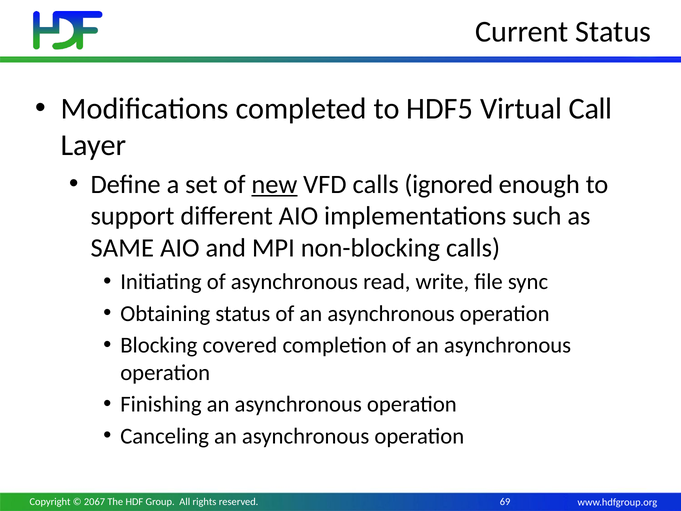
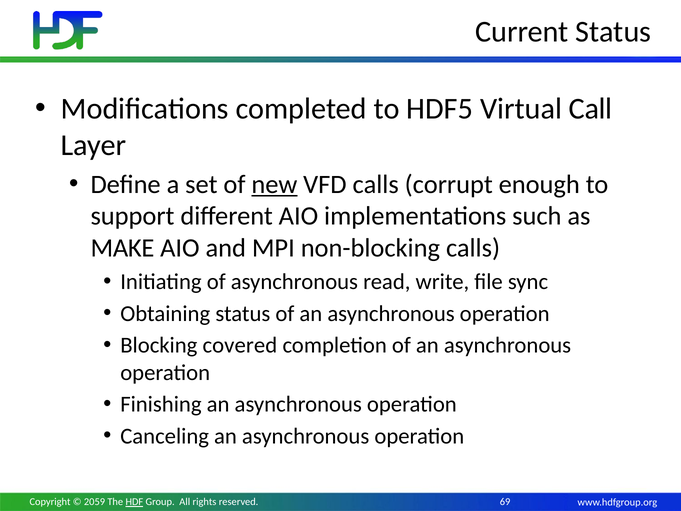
ignored: ignored -> corrupt (449, 184)
SAME: SAME -> MAKE (122, 248)
2067: 2067 -> 2059 (94, 502)
HDF underline: none -> present (134, 502)
